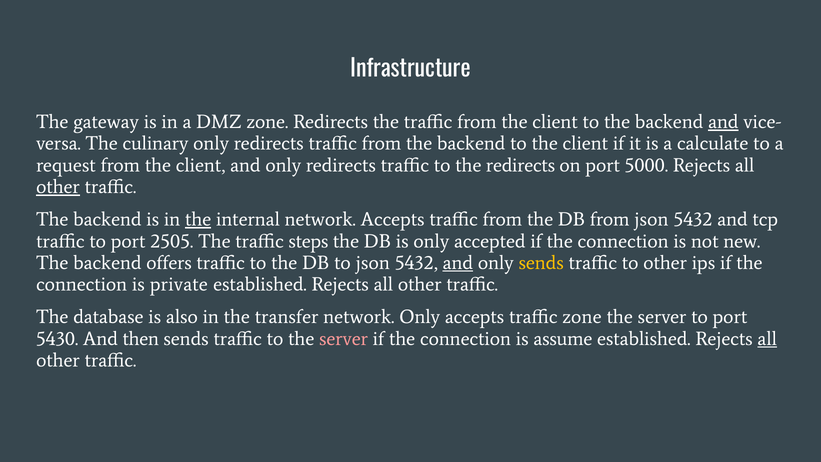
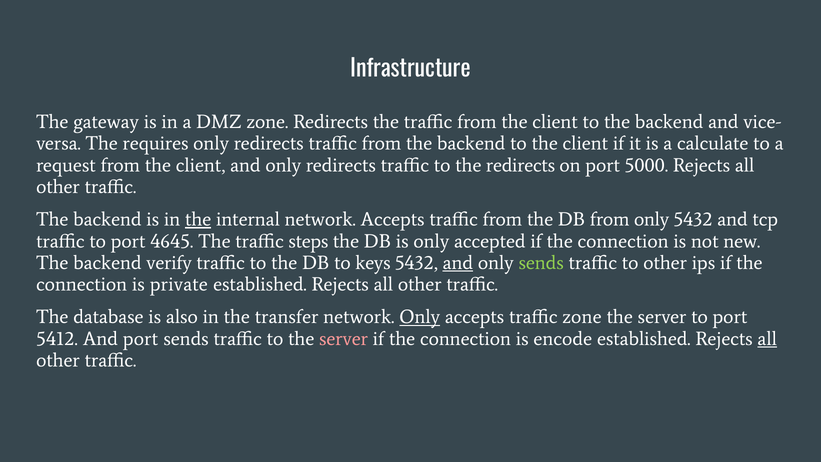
and underline: present -> none (723, 122)
culinary: culinary -> requires (156, 144)
other underline: present -> none (58, 187)
from json: json -> only (652, 219)
2505: 2505 -> 4645 (172, 241)
offers: offers -> verify (169, 263)
to json: json -> keys (373, 263)
sends colour: yellow -> light green (541, 263)
Only underline: none -> present (420, 317)
5430: 5430 -> 5412 (57, 339)
And then: then -> port (141, 339)
assume: assume -> encode (563, 339)
